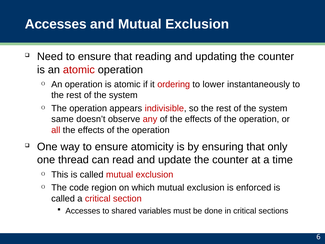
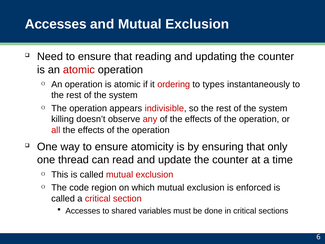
lower: lower -> types (214, 84)
same: same -> killing (63, 119)
